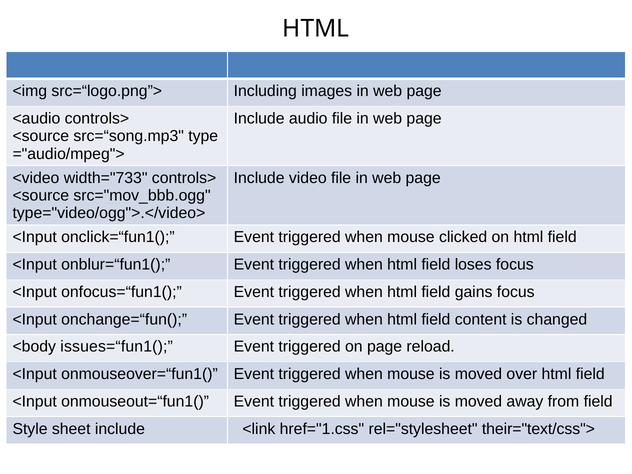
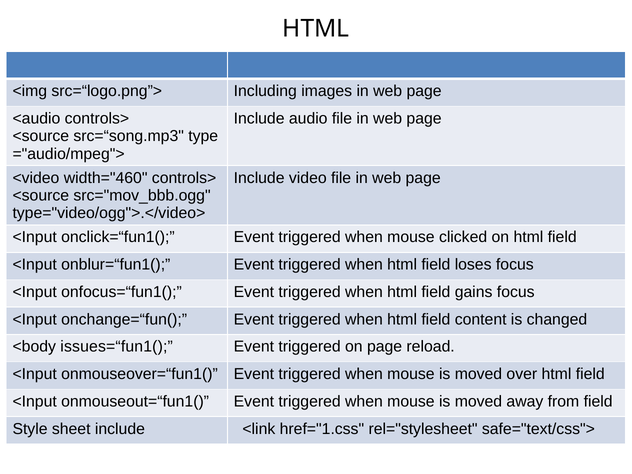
width="733: width="733 -> width="460 (106, 178)
their="text/css">: their="text/css"> -> safe="text/css"> (538, 429)
